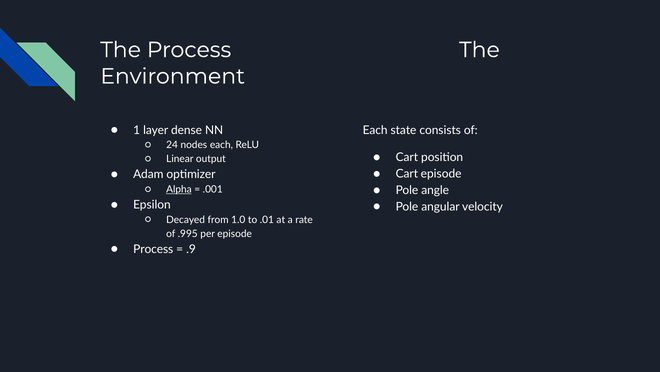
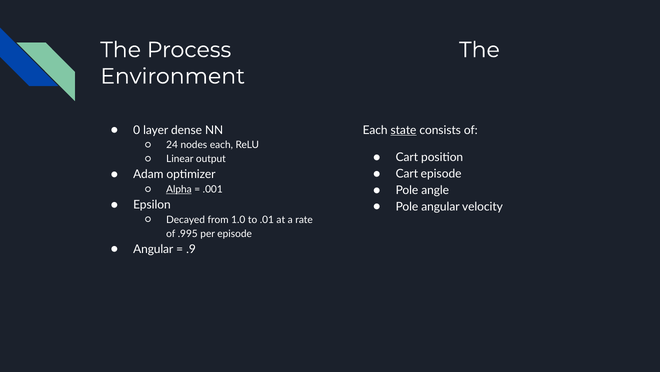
1: 1 -> 0 (137, 130)
state underline: none -> present (404, 130)
Process: Process -> Angular (153, 249)
